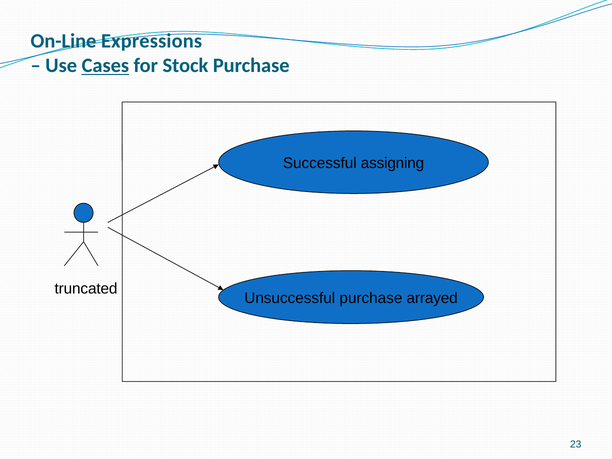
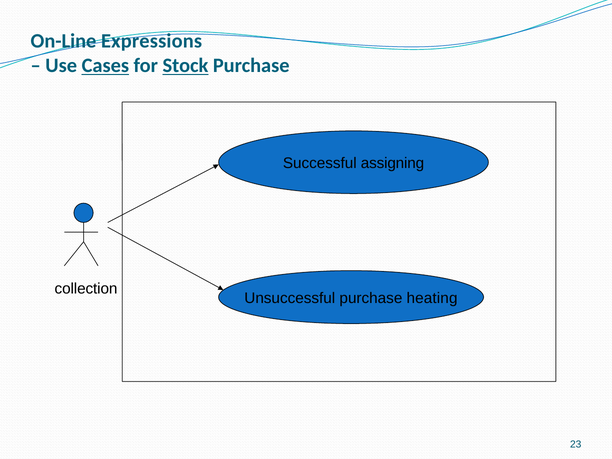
Stock underline: none -> present (185, 66)
truncated: truncated -> collection (86, 289)
arrayed: arrayed -> heating (432, 298)
